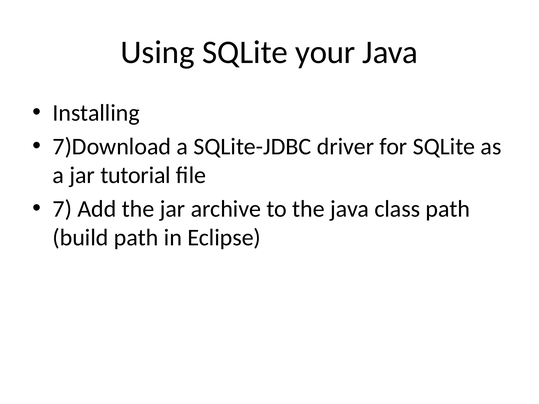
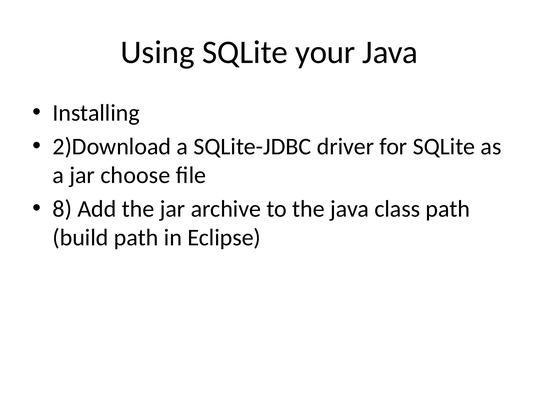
7)Download: 7)Download -> 2)Download (112, 147)
tutorial: tutorial -> choose (135, 175)
7: 7 -> 8 (62, 209)
